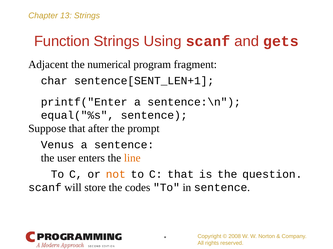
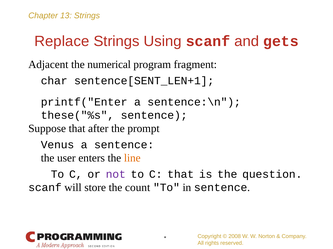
Function: Function -> Replace (62, 41)
equal("%s: equal("%s -> these("%s (77, 116)
not colour: orange -> purple (116, 175)
codes: codes -> count (138, 188)
